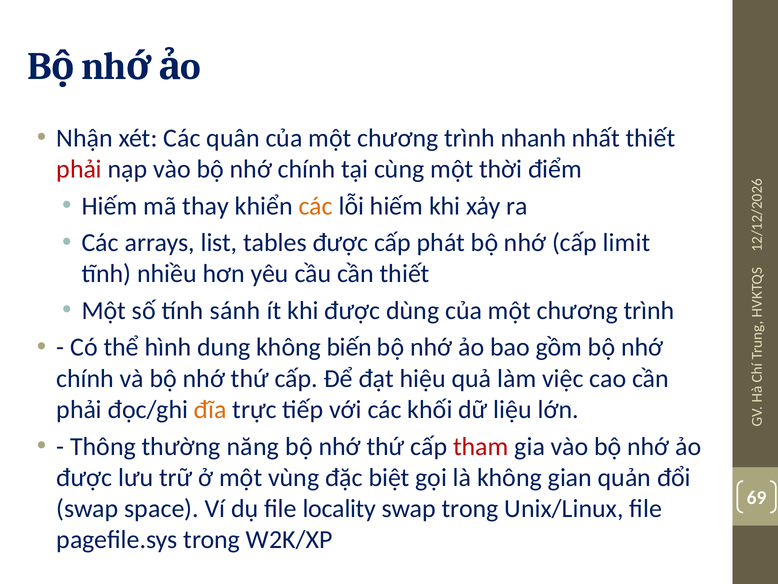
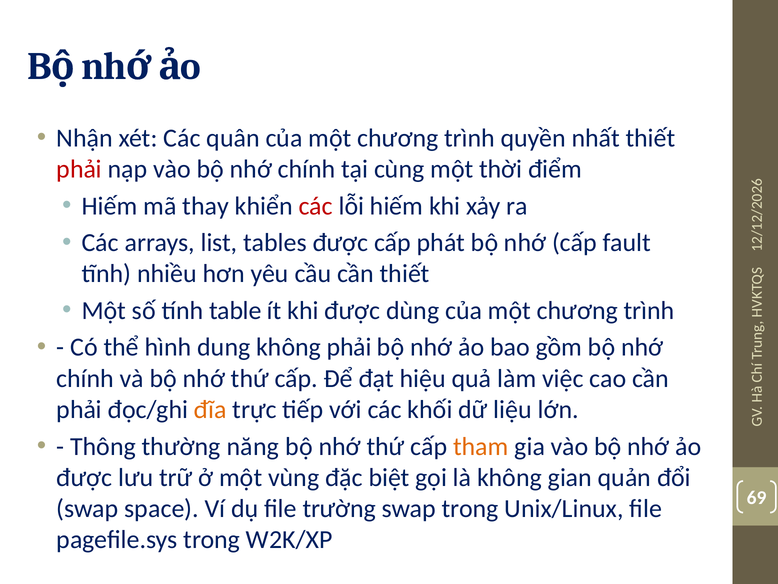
nhanh: nhanh -> quyền (533, 138)
các colour: orange -> red (316, 206)
limit: limit -> fault (627, 243)
sánh: sánh -> table (235, 310)
không biến: biến -> phải (349, 347)
tham colour: red -> orange (481, 446)
locality: locality -> trường (339, 508)
